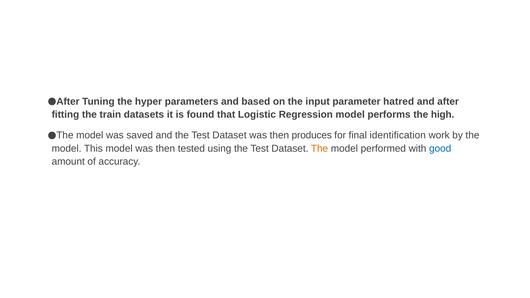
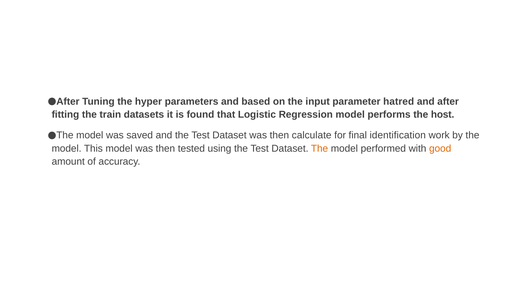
high: high -> host (443, 115)
produces: produces -> calculate (312, 135)
good colour: blue -> orange (440, 149)
